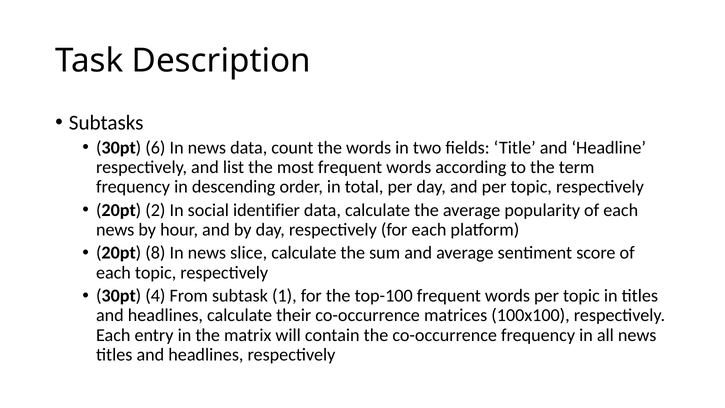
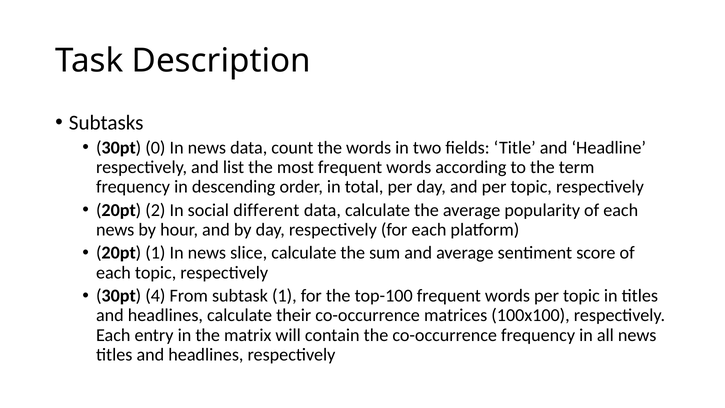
6: 6 -> 0 (155, 148)
identifier: identifier -> different (266, 210)
20pt 8: 8 -> 1 (155, 253)
